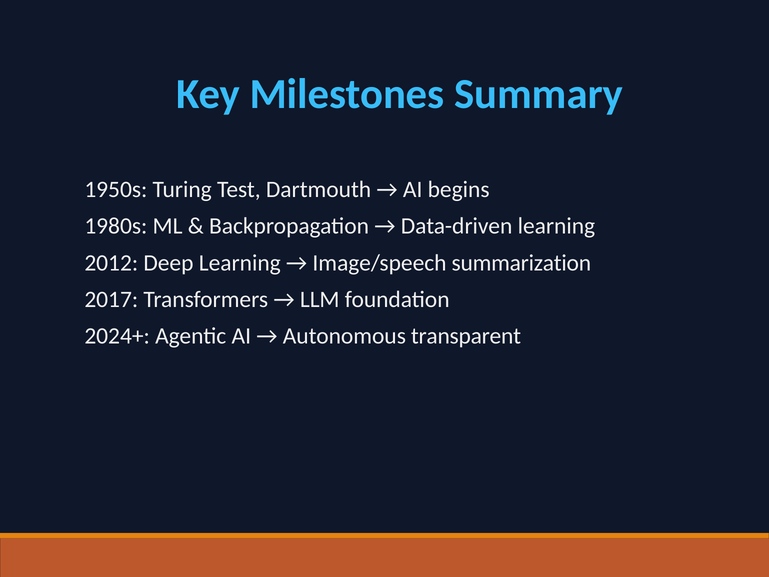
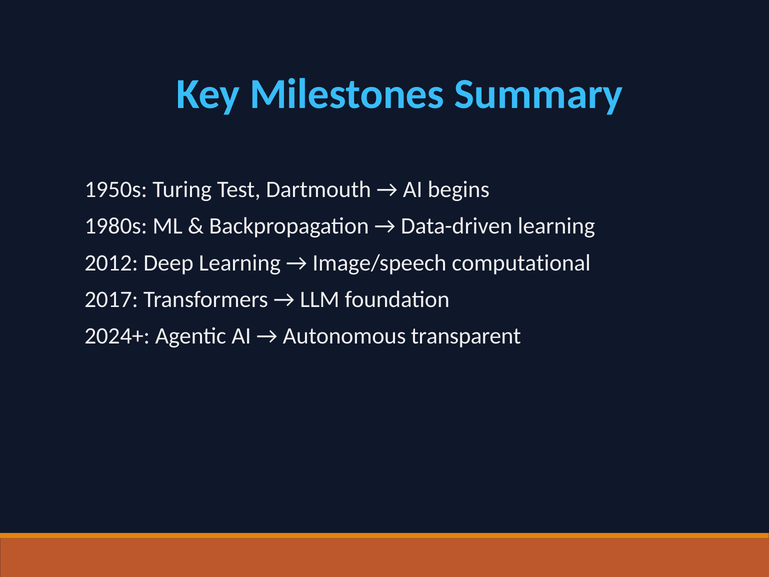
summarization: summarization -> computational (521, 263)
